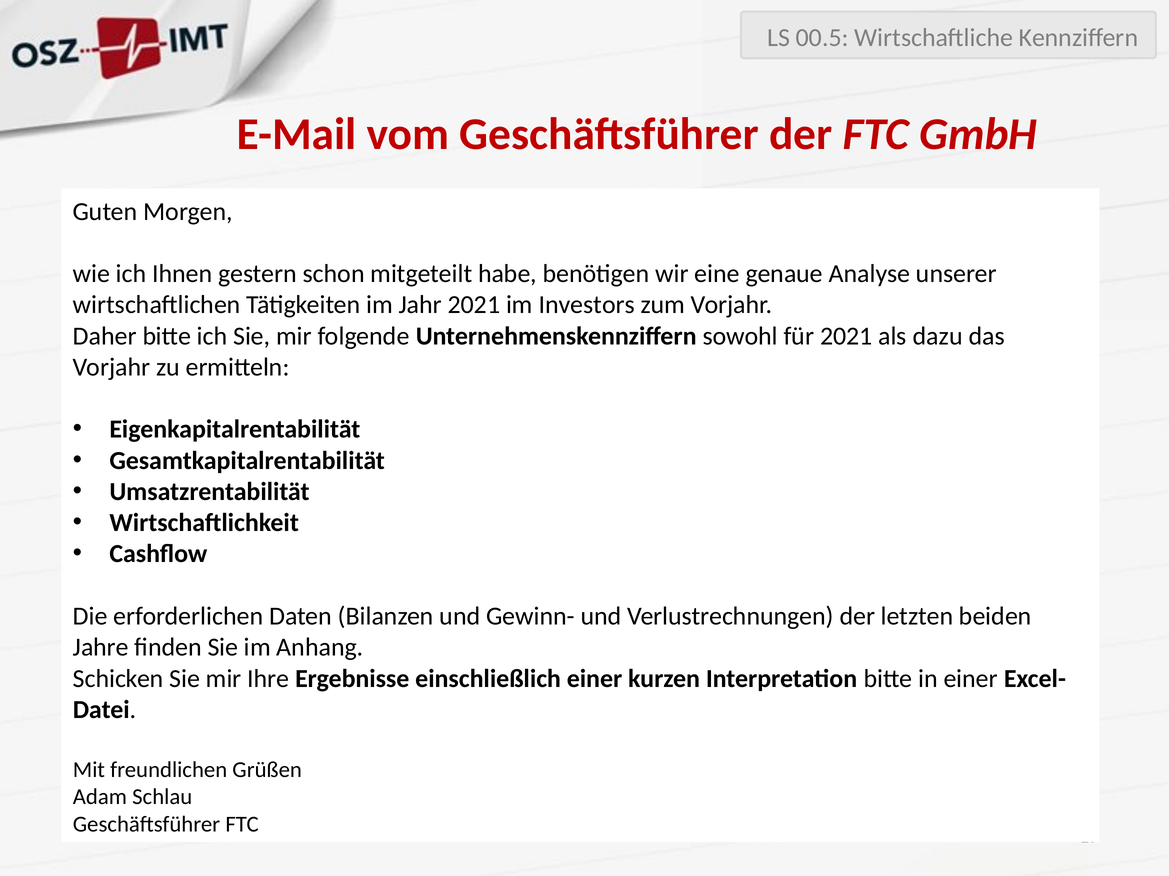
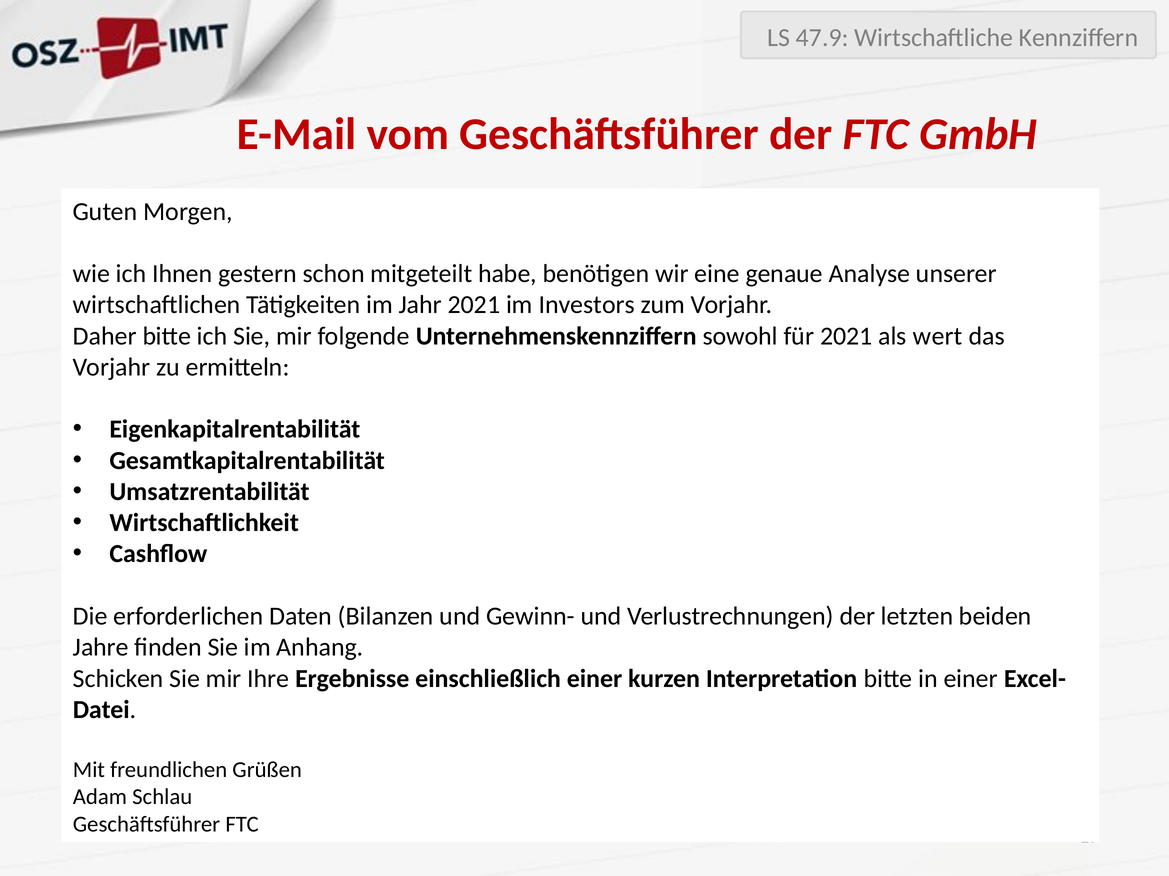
00.5: 00.5 -> 47.9 (822, 38)
dazu: dazu -> wert (938, 336)
